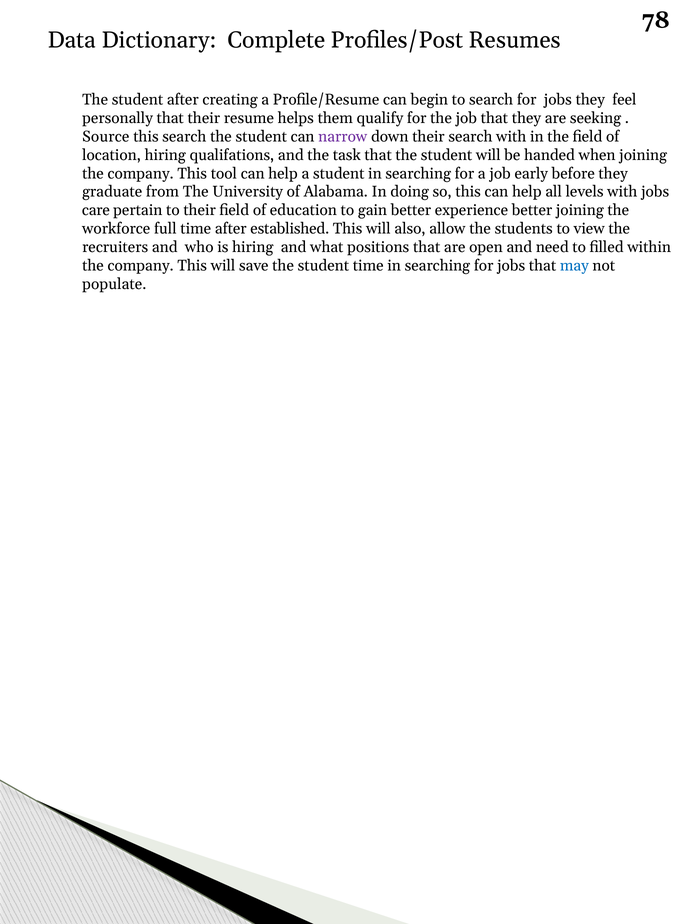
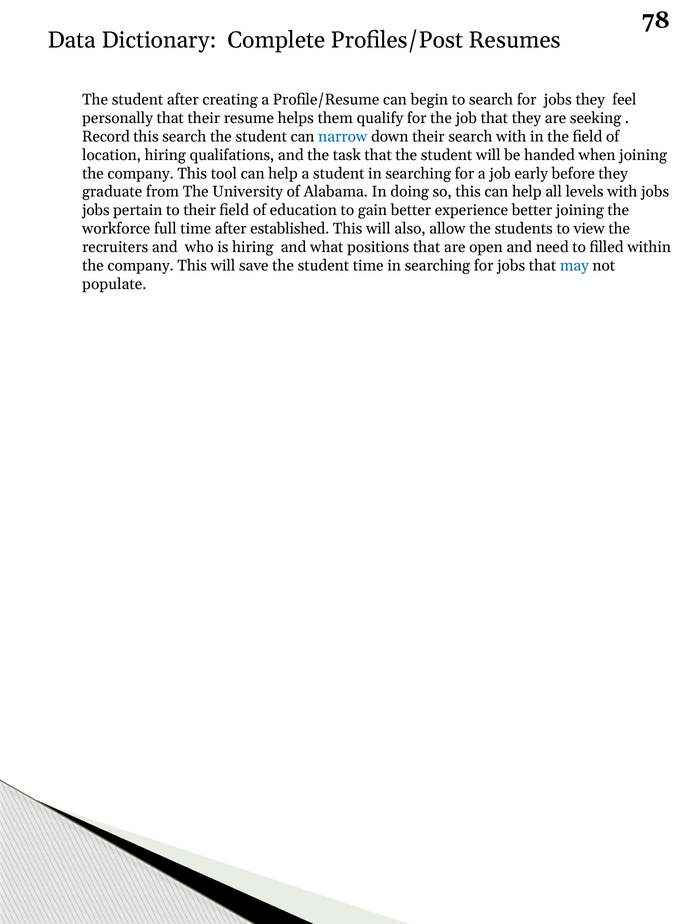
Source: Source -> Record (106, 136)
narrow colour: purple -> blue (343, 136)
care: care -> jobs (96, 210)
